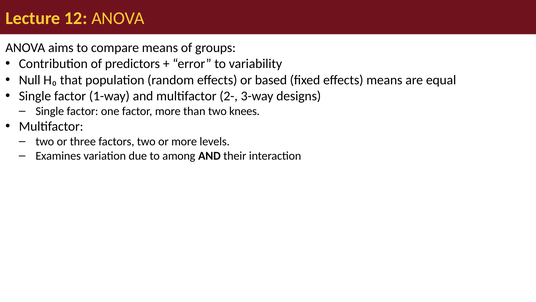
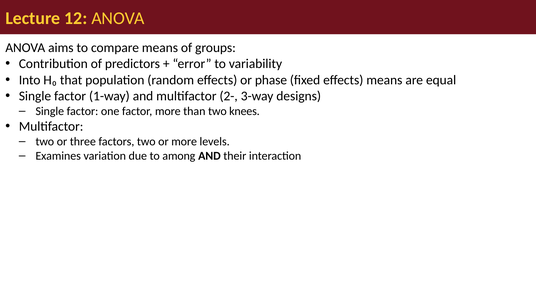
Null: Null -> Into (30, 80)
based: based -> phase (271, 80)
